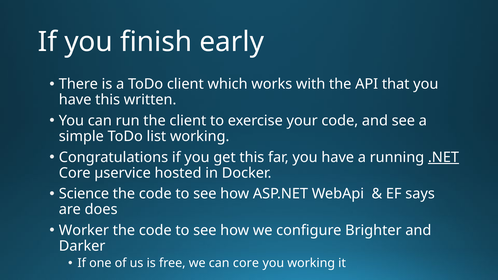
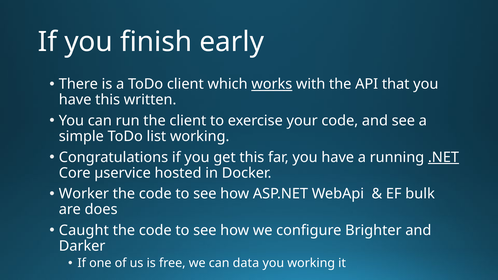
works underline: none -> present (272, 84)
Science: Science -> Worker (84, 194)
says: says -> bulk (420, 194)
Worker: Worker -> Caught (84, 230)
can core: core -> data (246, 263)
